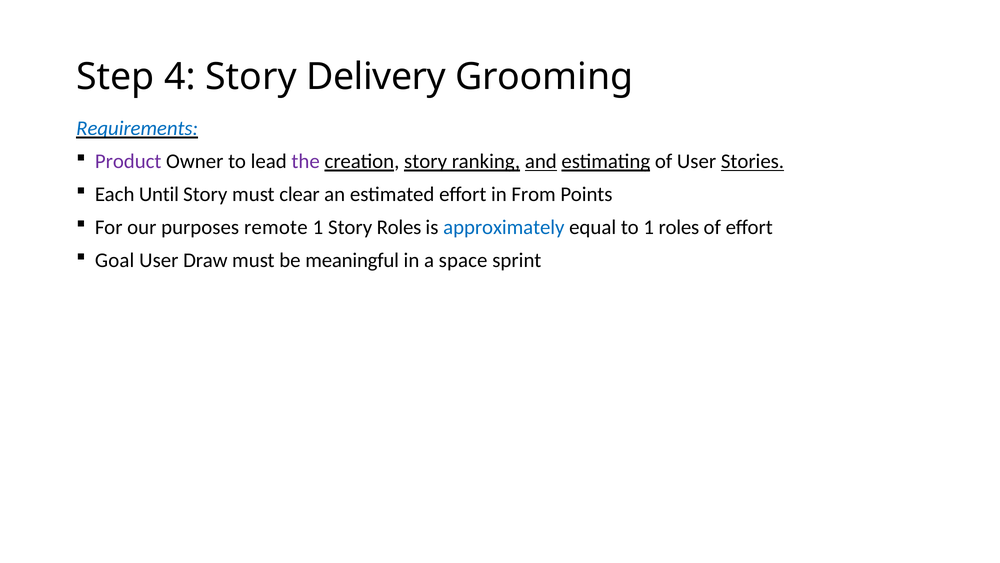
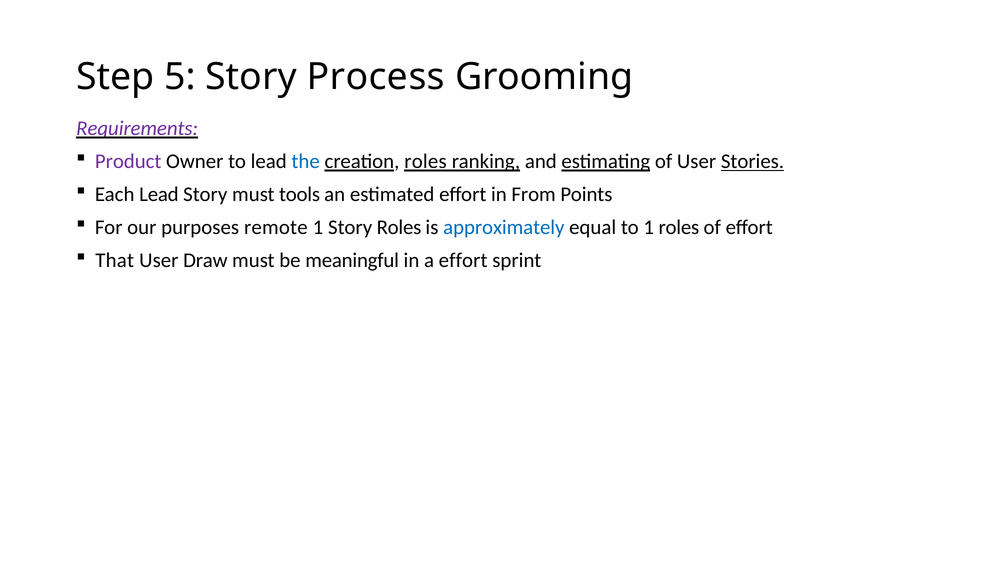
4: 4 -> 5 (180, 77)
Delivery: Delivery -> Process (376, 77)
Requirements colour: blue -> purple (137, 128)
the colour: purple -> blue (306, 161)
creation story: story -> roles (426, 161)
and underline: present -> none (541, 161)
Each Until: Until -> Lead (159, 194)
clear: clear -> tools (300, 194)
Goal: Goal -> That (115, 260)
a space: space -> effort (463, 260)
